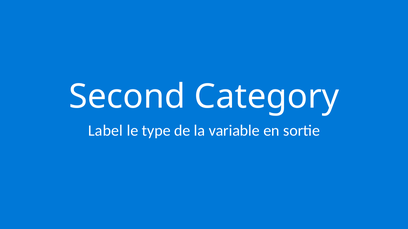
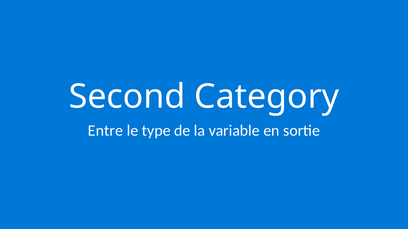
Label: Label -> Entre (106, 131)
